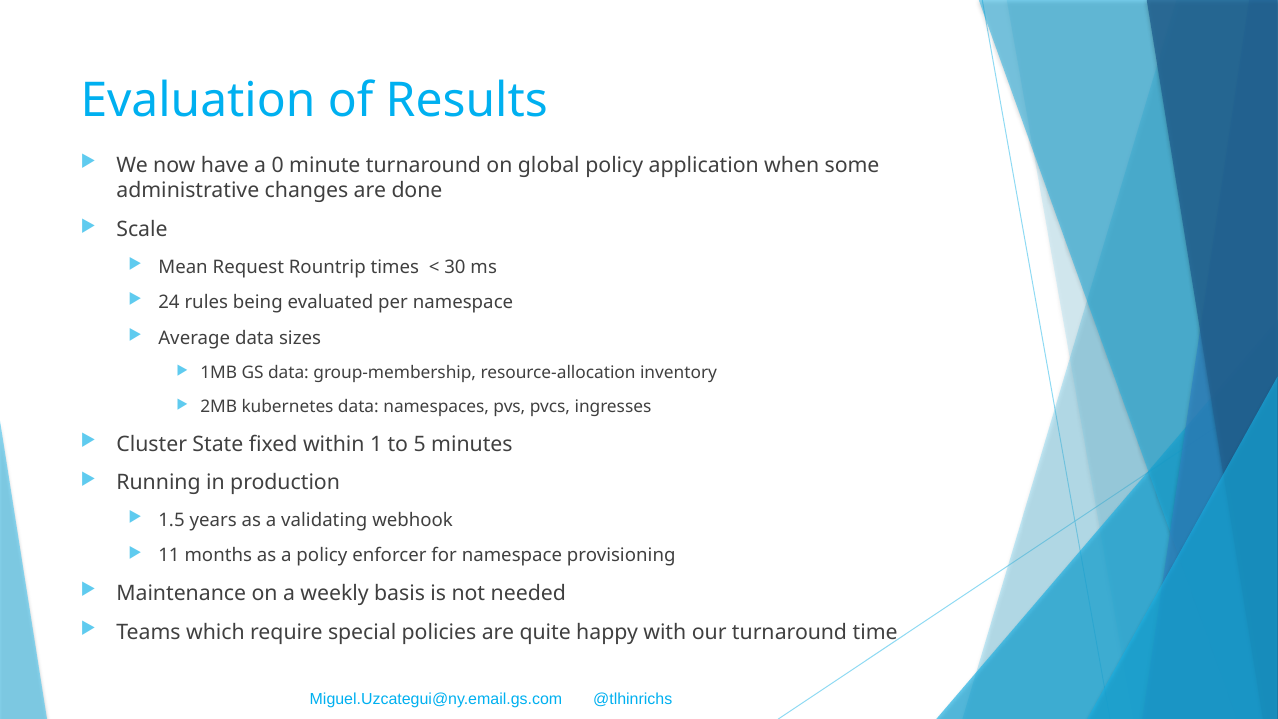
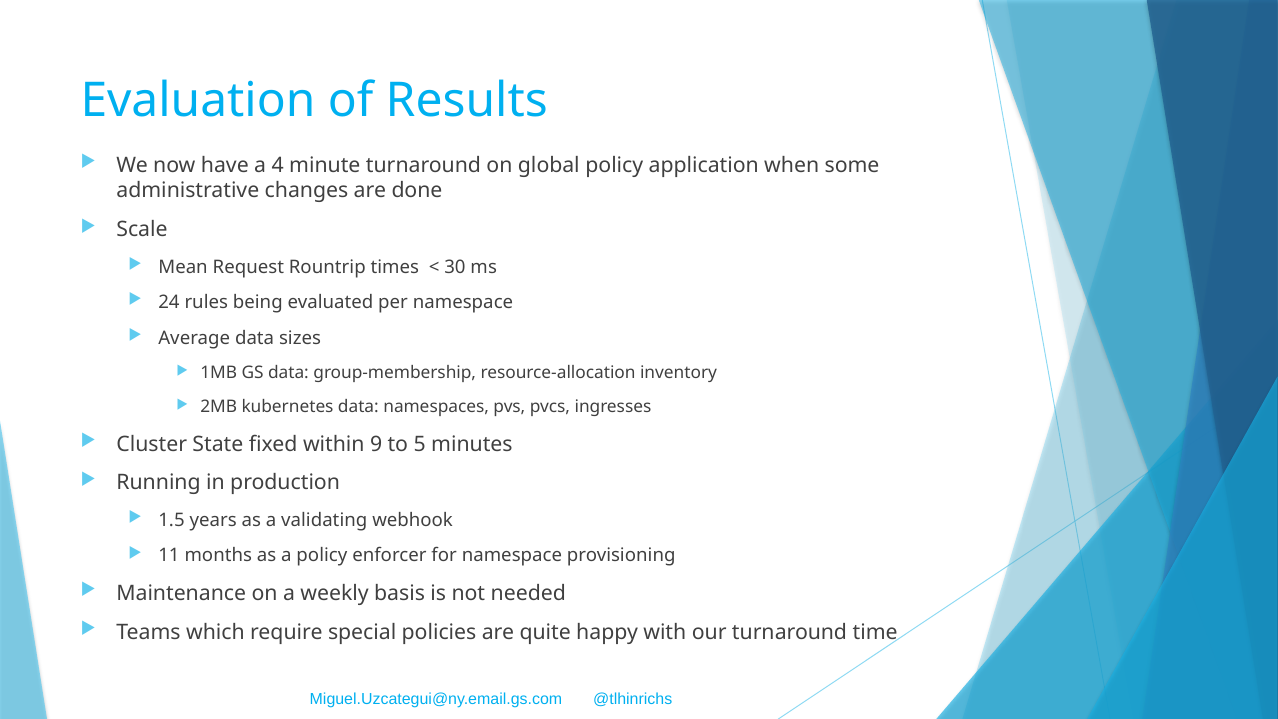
0: 0 -> 4 (278, 165)
1: 1 -> 9 (376, 444)
